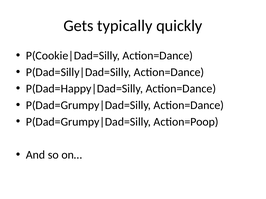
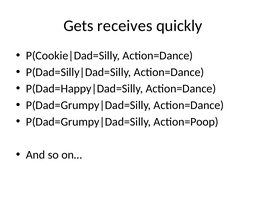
typically: typically -> receives (125, 26)
